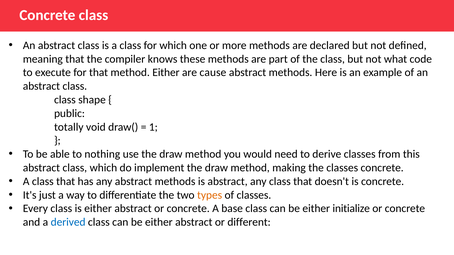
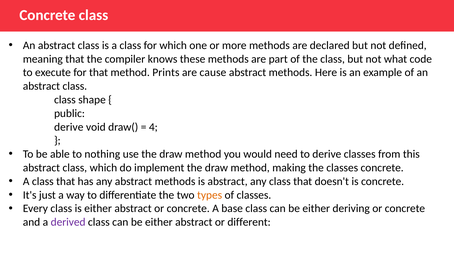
method Either: Either -> Prints (166, 73)
totally: totally -> derive (69, 127)
1: 1 -> 4 (153, 127)
initialize: initialize -> deriving (351, 209)
derived colour: blue -> purple (68, 223)
